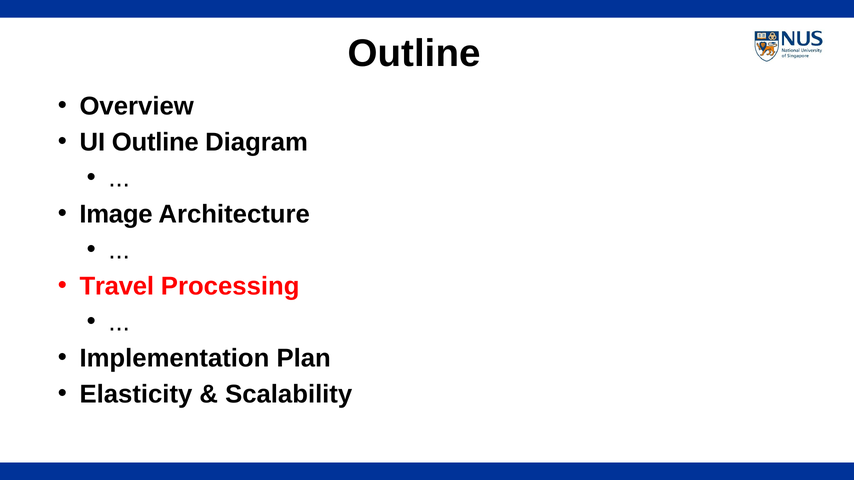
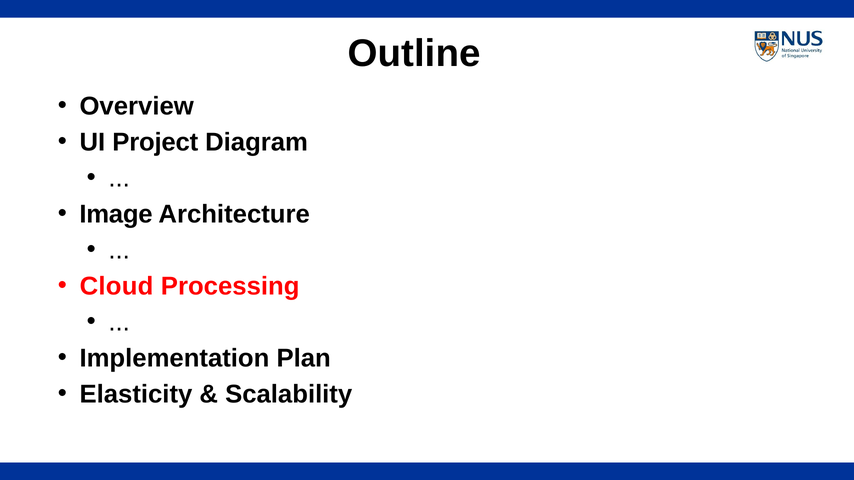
UI Outline: Outline -> Project (155, 142)
Travel: Travel -> Cloud (117, 286)
